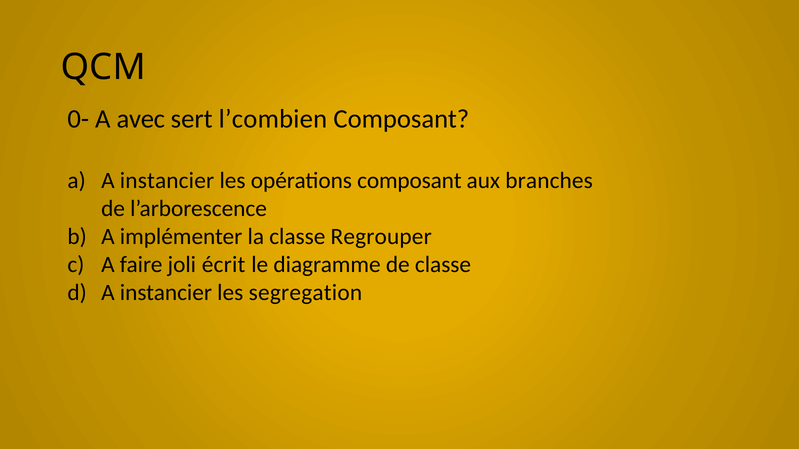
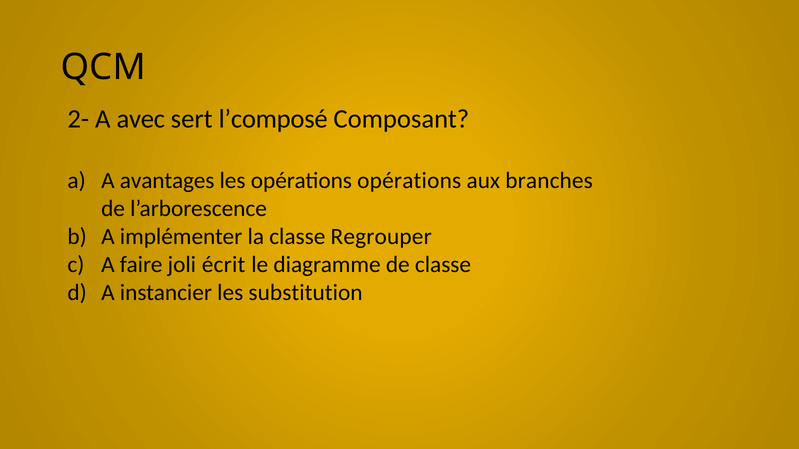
0-: 0- -> 2- (78, 119)
l’combien: l’combien -> l’composé (273, 119)
a A instancier: instancier -> avantages (167, 181)
opérations composant: composant -> opérations (409, 181)
segregation: segregation -> substitution (306, 293)
